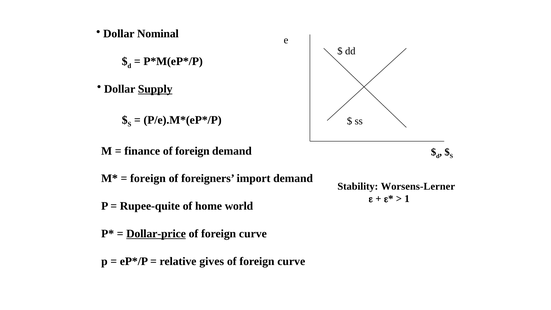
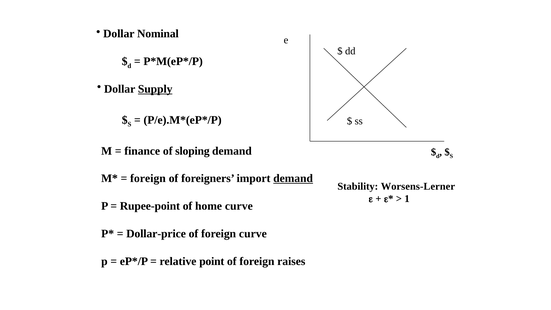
foreign: foreign -> sloping (192, 151)
demand underline: none -> present (293, 178)
Rupee-quite: Rupee-quite -> Rupee-point (150, 206)
home world: world -> curve (239, 206)
Dollar-price underline: present -> none (156, 234)
gives: gives -> point (212, 261)
curve: curve -> raises (291, 261)
